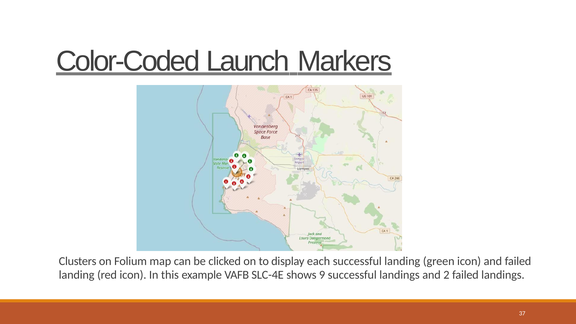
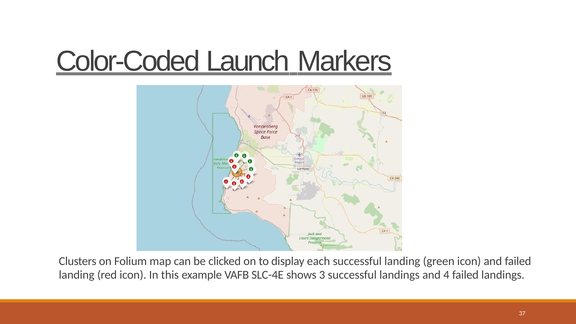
9: 9 -> 3 (322, 275)
2: 2 -> 4 (446, 275)
